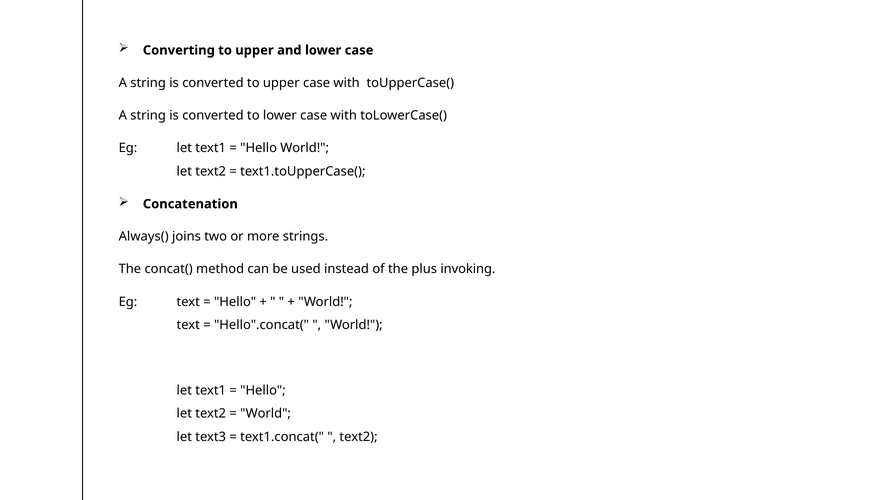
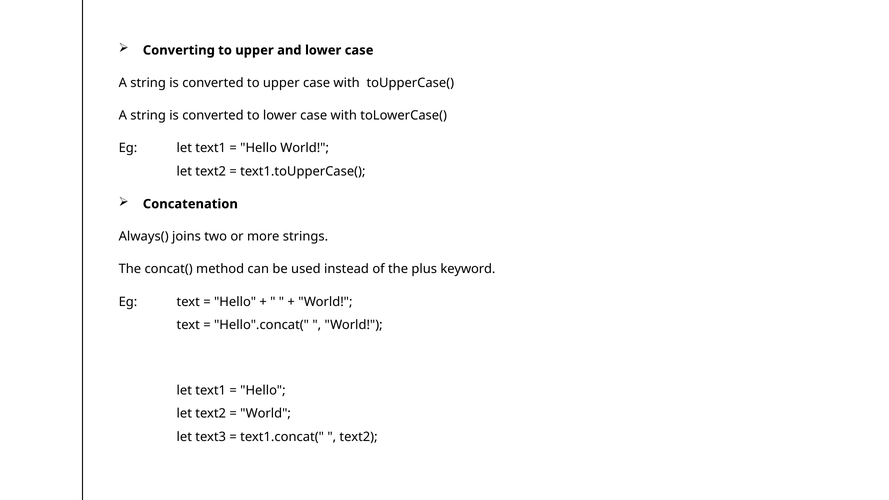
invoking: invoking -> keyword (468, 269)
